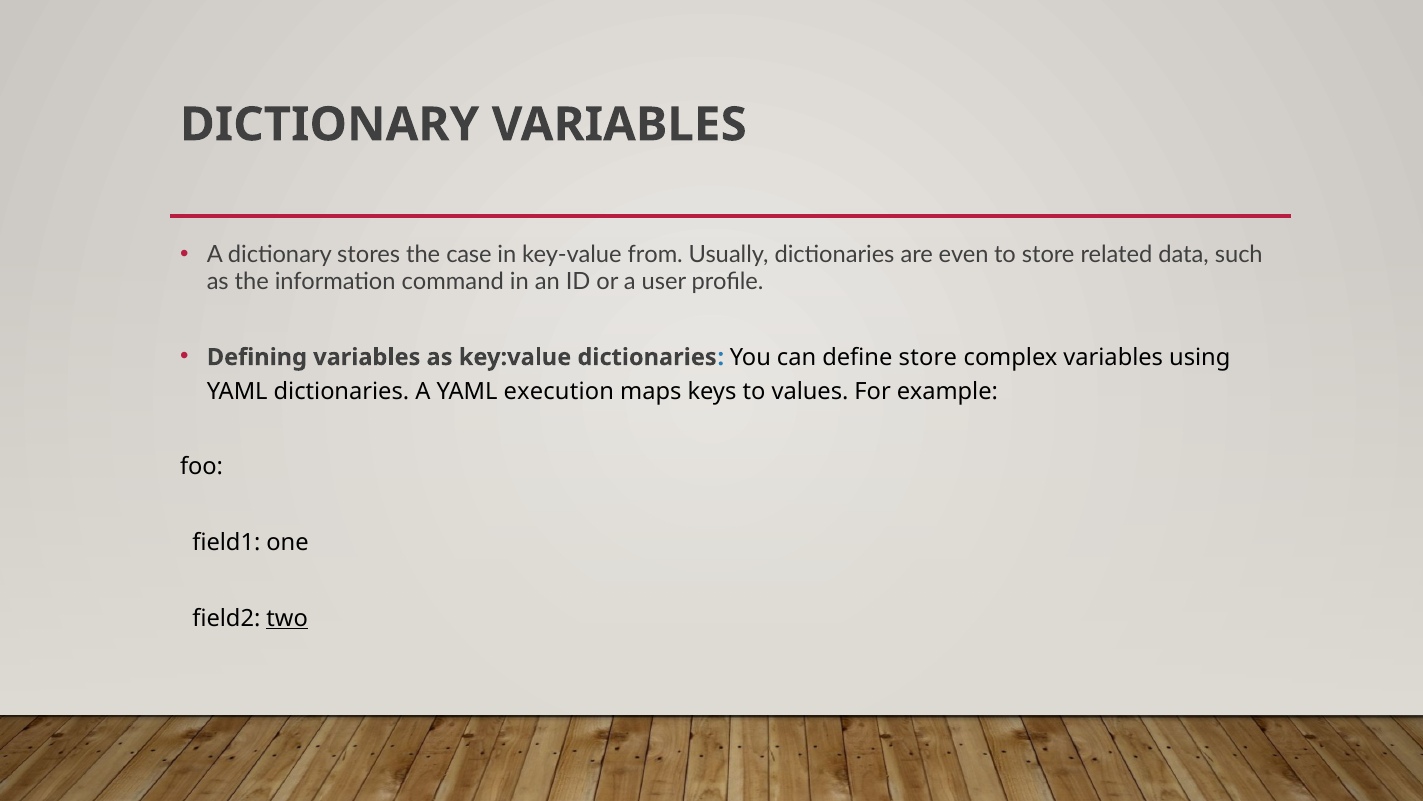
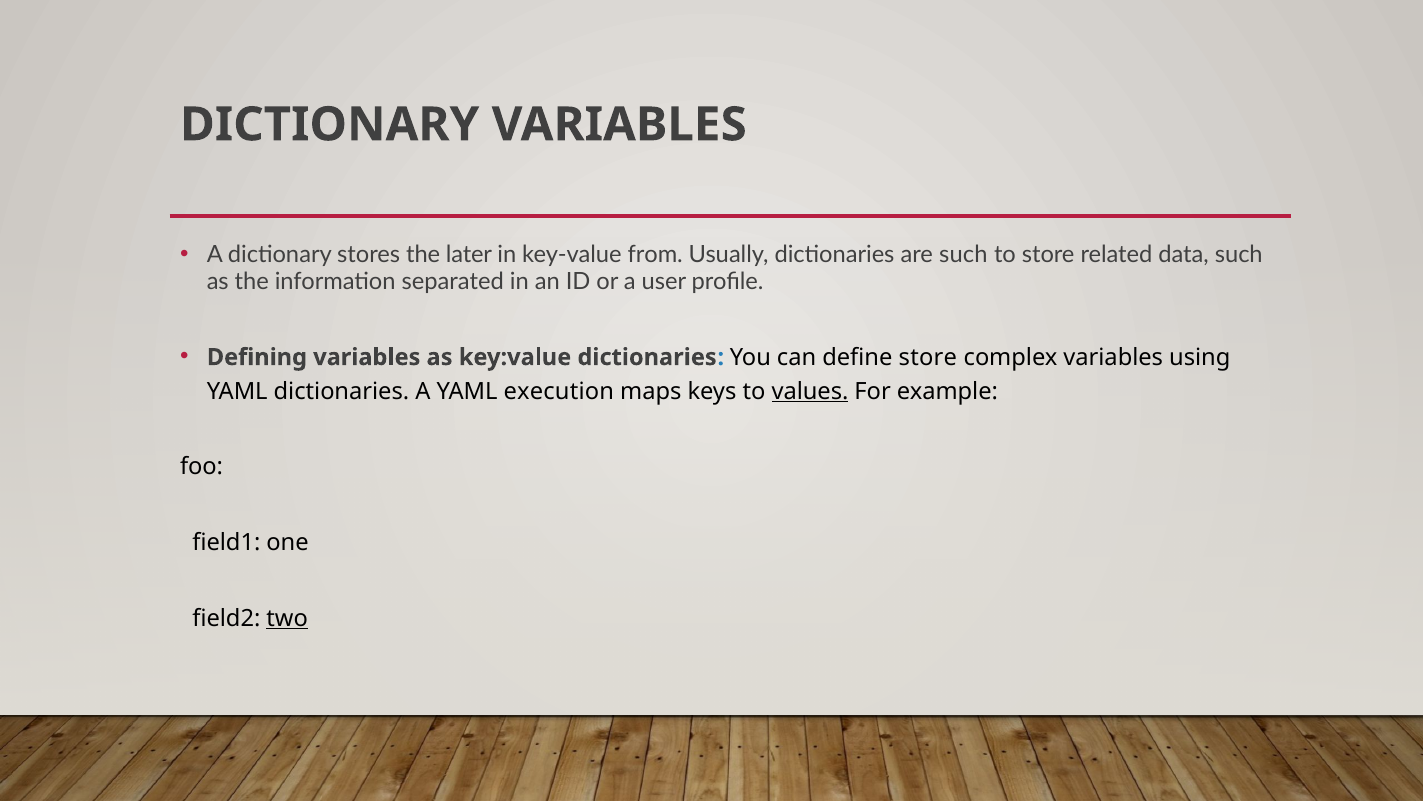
case: case -> later (469, 255)
are even: even -> such (963, 255)
command: command -> separated (453, 281)
values underline: none -> present (810, 391)
